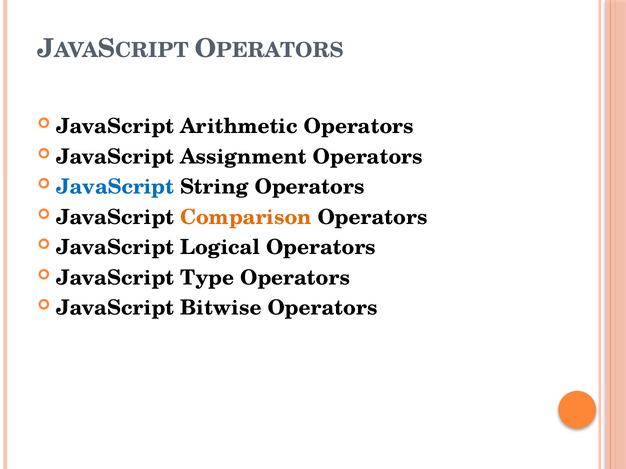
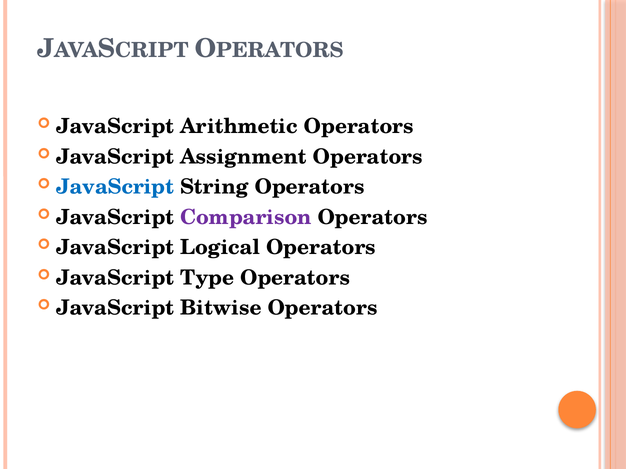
Comparison colour: orange -> purple (246, 217)
